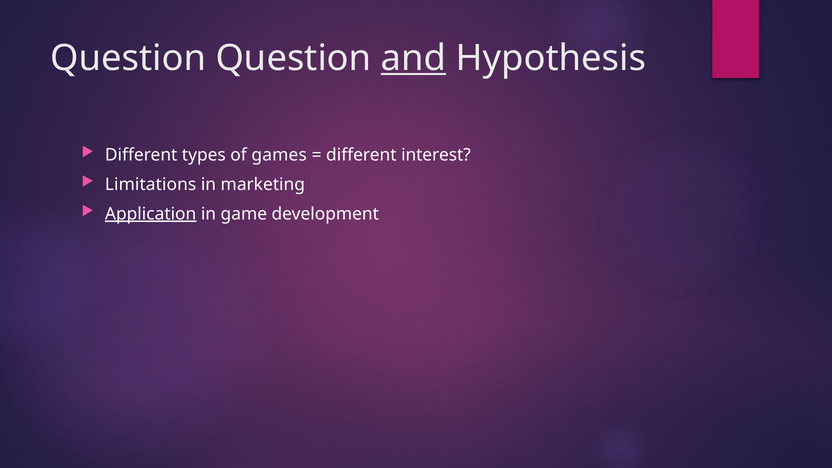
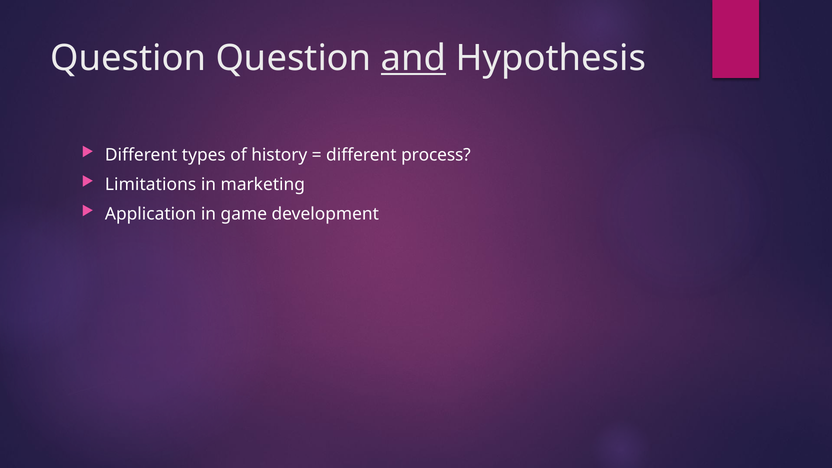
games: games -> history (279, 155)
interest: interest -> process (436, 155)
Application underline: present -> none (151, 214)
